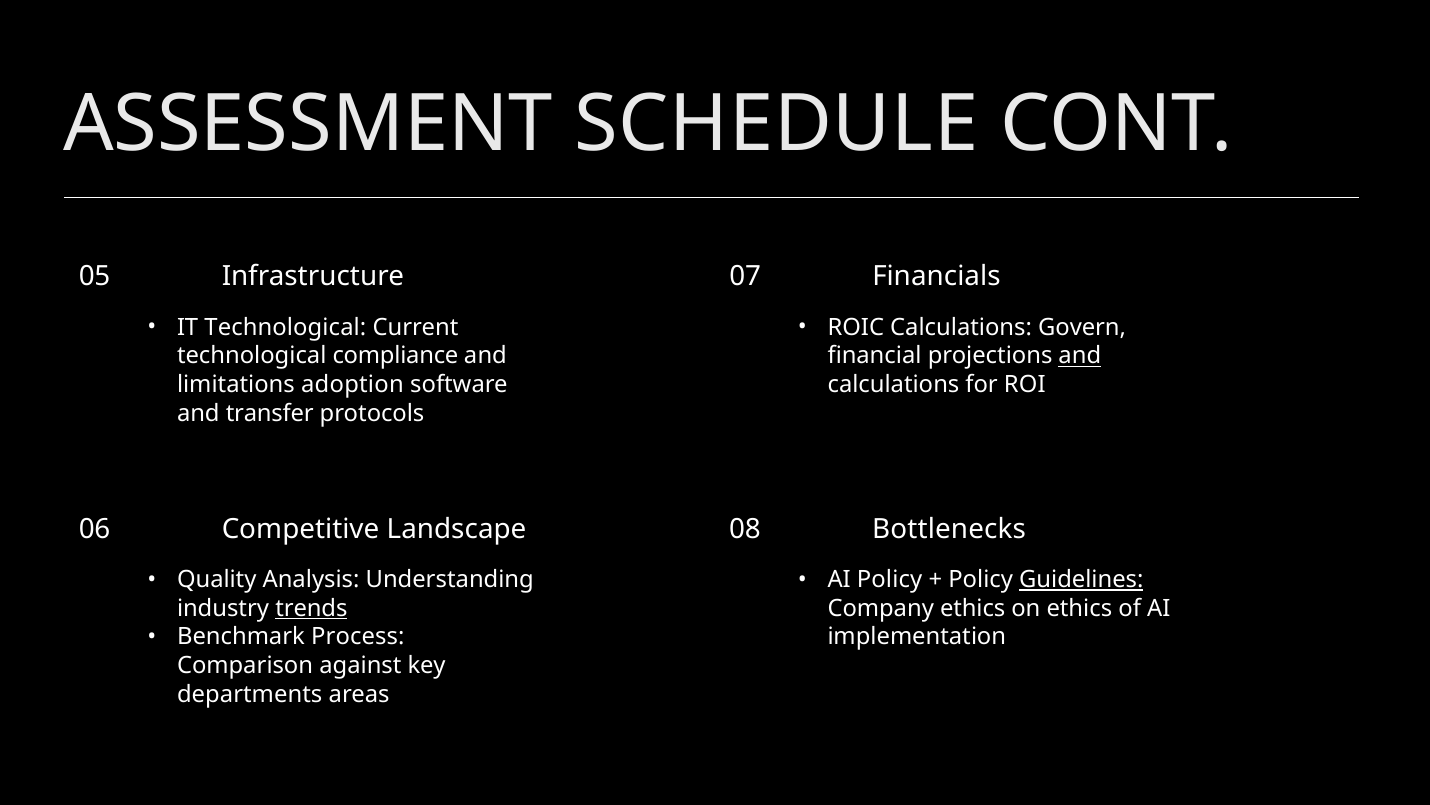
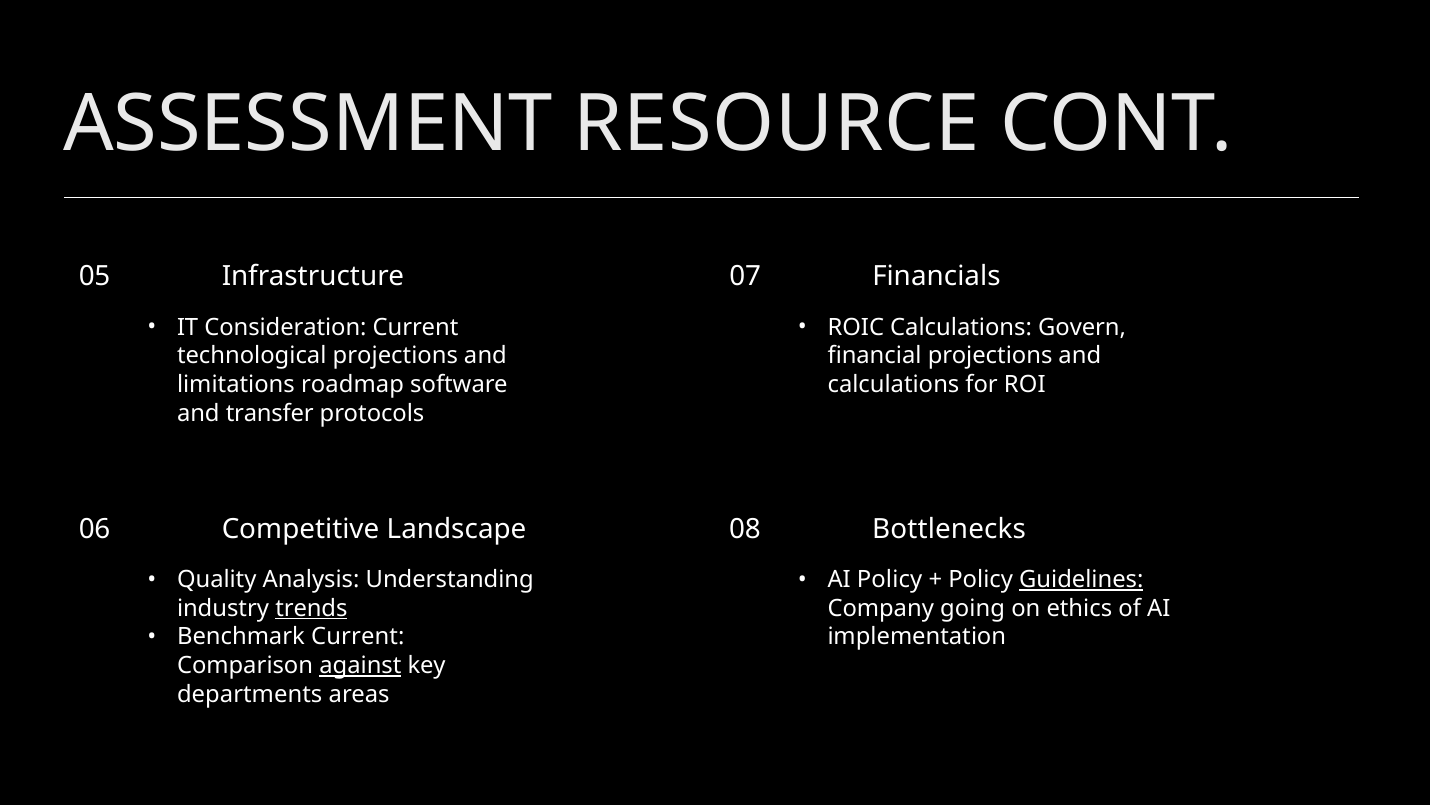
SCHEDULE: SCHEDULE -> RESOURCE (776, 124)
IT Technological: Technological -> Consideration (285, 327)
technological compliance: compliance -> projections (395, 356)
and underline: present -> none (1080, 356)
adoption: adoption -> roadmap (353, 384)
Company ethics: ethics -> going (973, 608)
Benchmark Process: Process -> Current (358, 636)
against underline: none -> present (360, 665)
